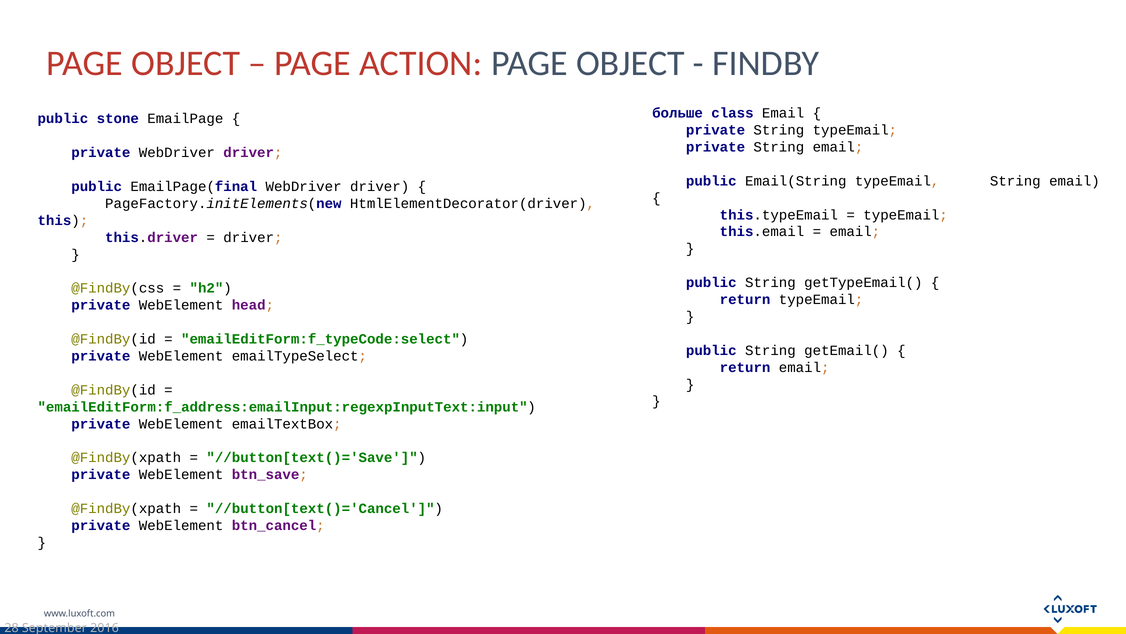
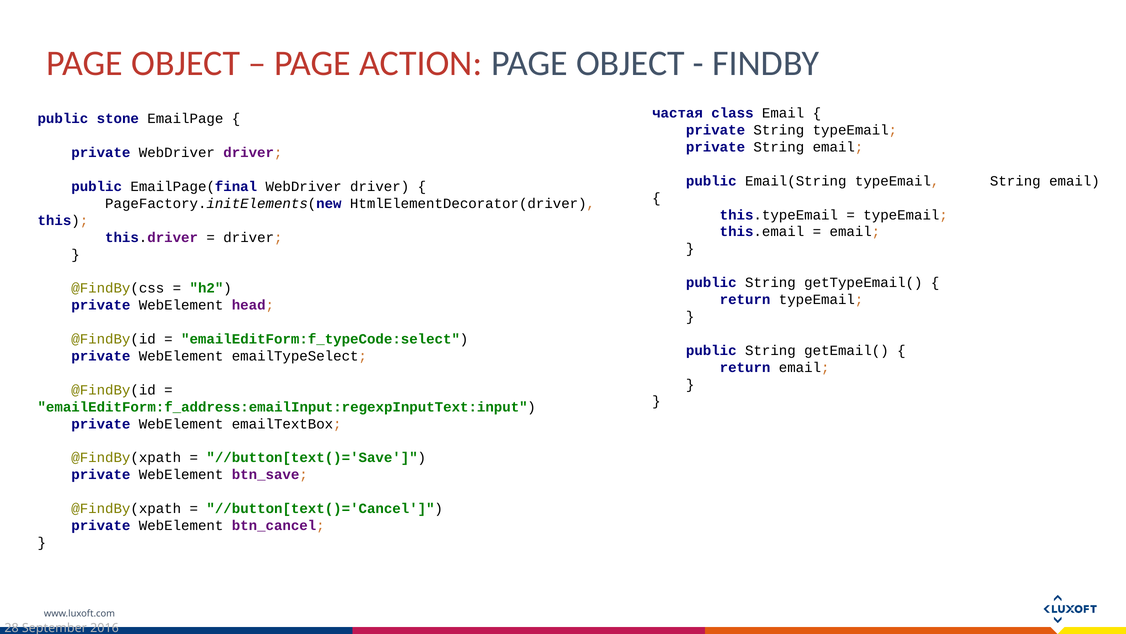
больше: больше -> частая (678, 113)
